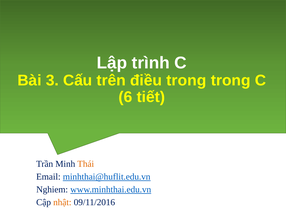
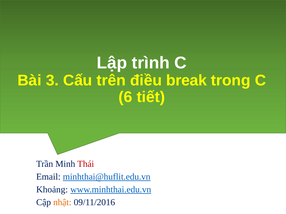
điều trong: trong -> break (187, 81)
Thái colour: orange -> red (86, 164)
Nghiem: Nghiem -> Khoảng (52, 190)
